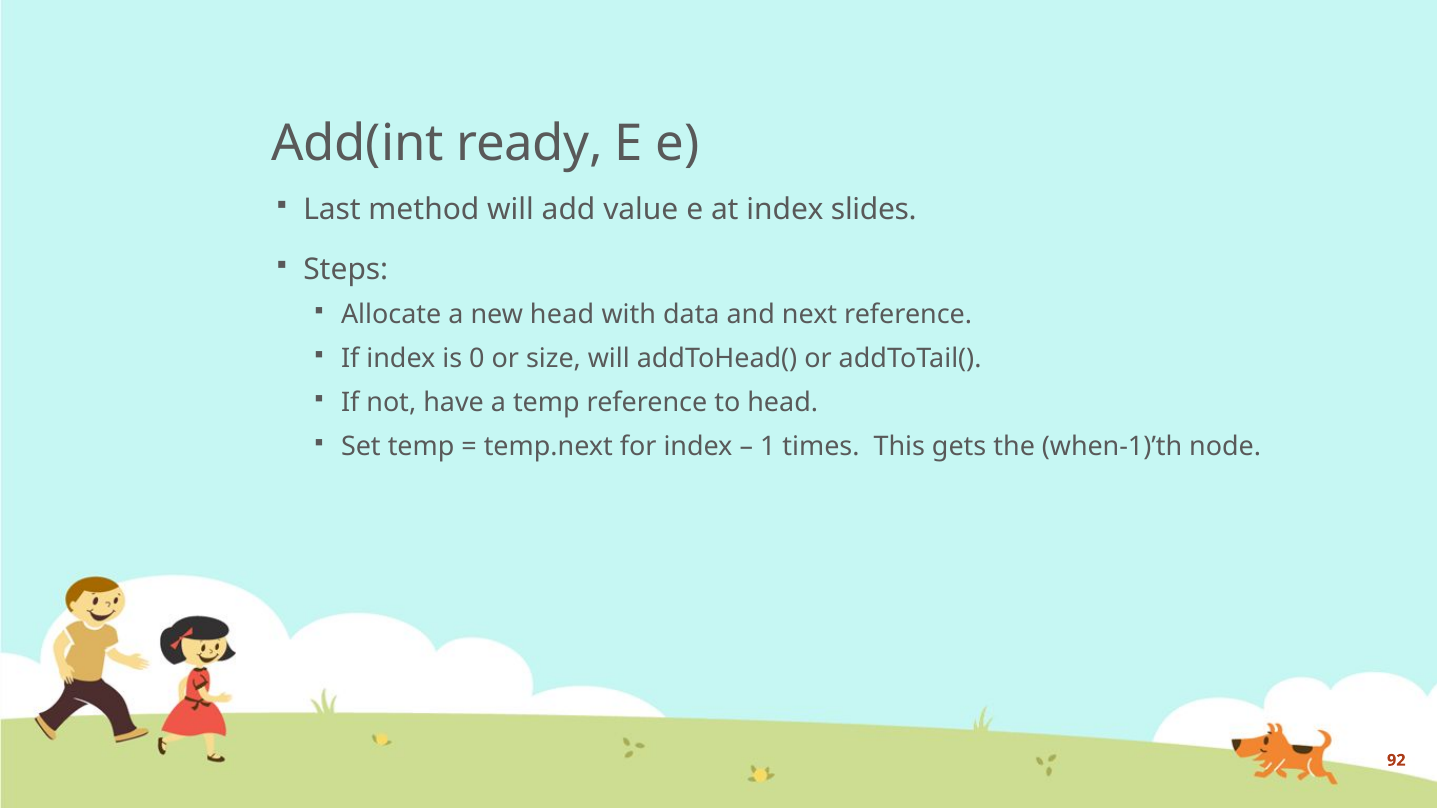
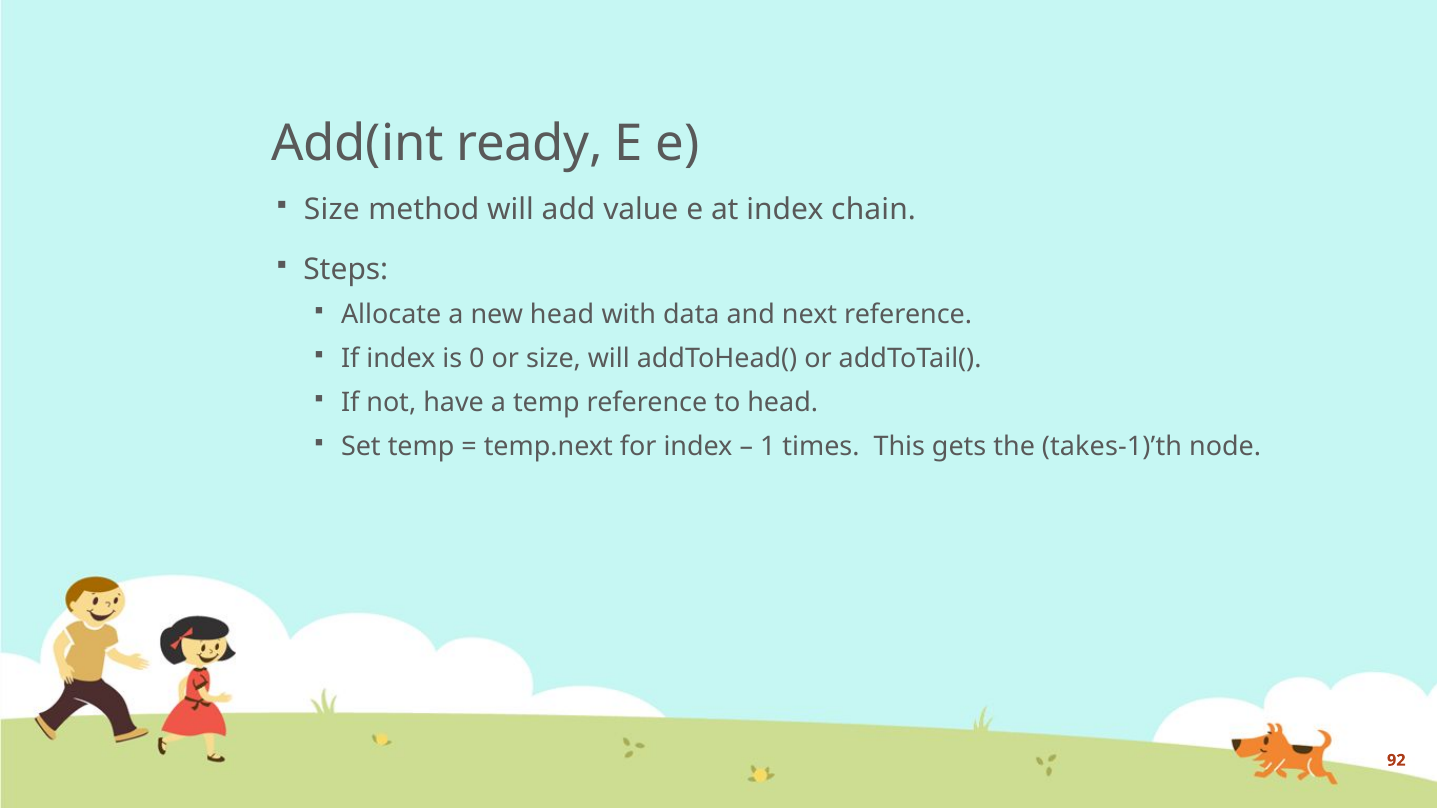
Last: Last -> Size (332, 210)
slides: slides -> chain (874, 210)
when-1)’th: when-1)’th -> takes-1)’th (1112, 447)
